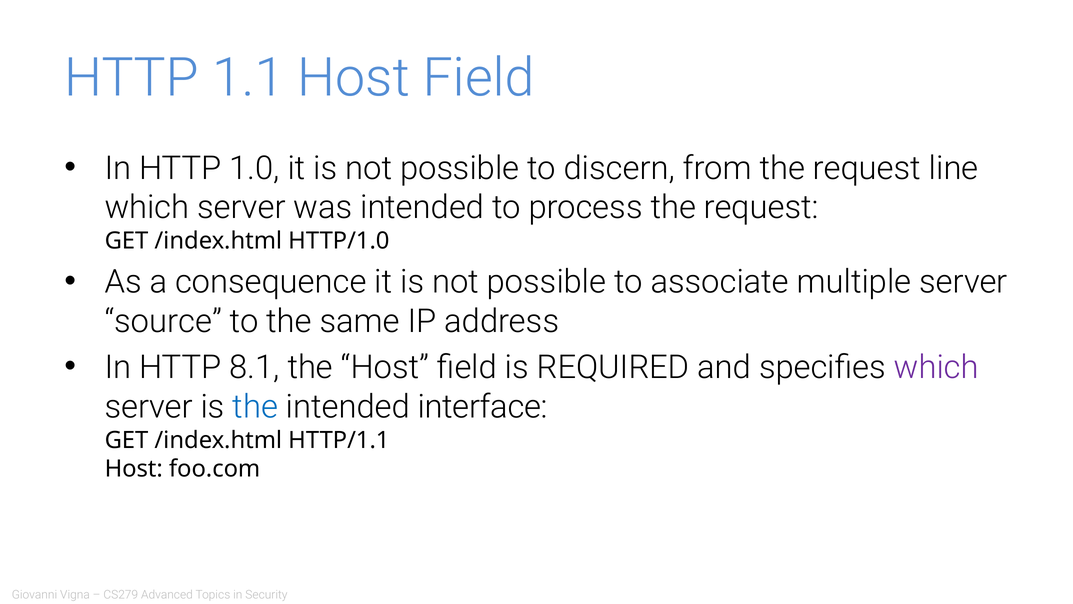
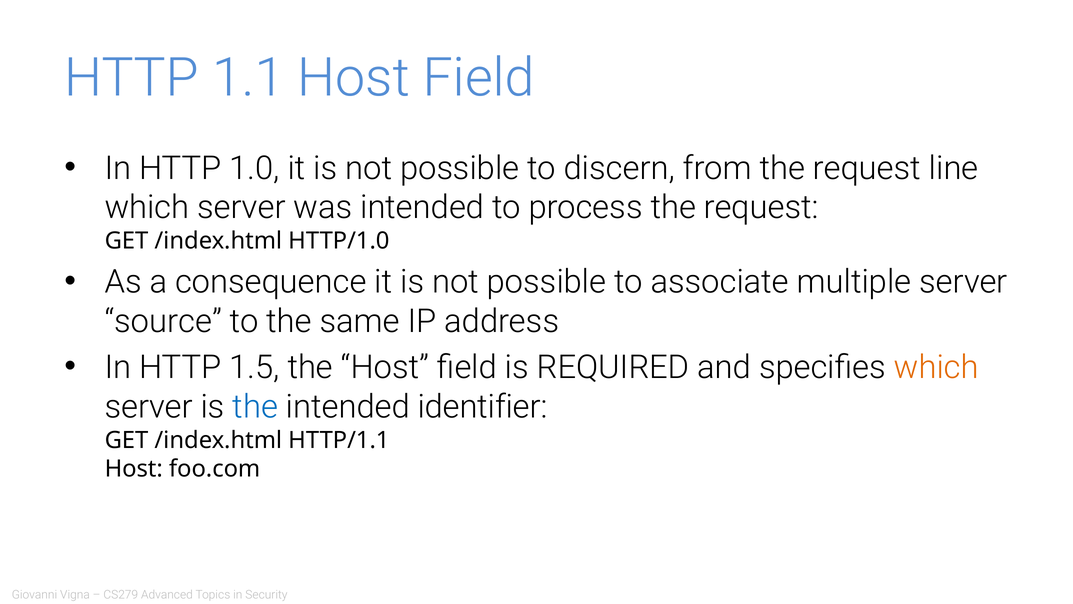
8.1: 8.1 -> 1.5 (254, 367)
which colour: purple -> orange (936, 367)
interface: interface -> identifier (483, 407)
